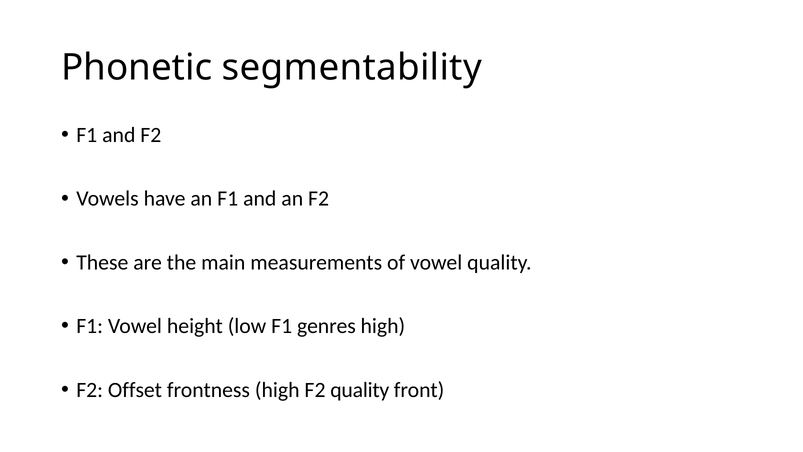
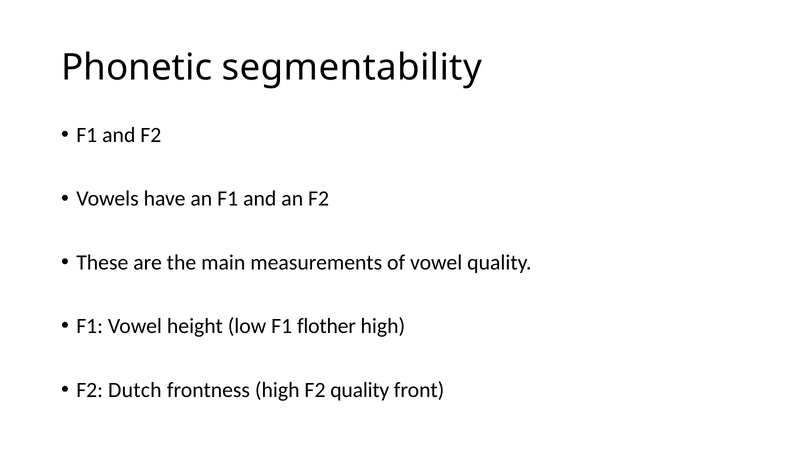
genres: genres -> flother (326, 326)
Offset: Offset -> Dutch (135, 390)
